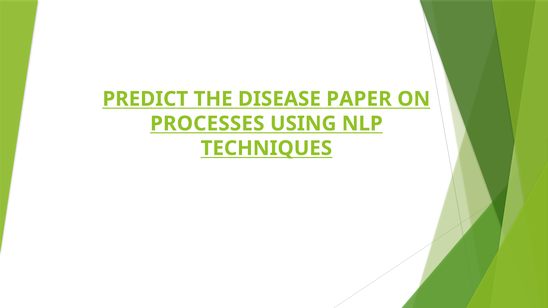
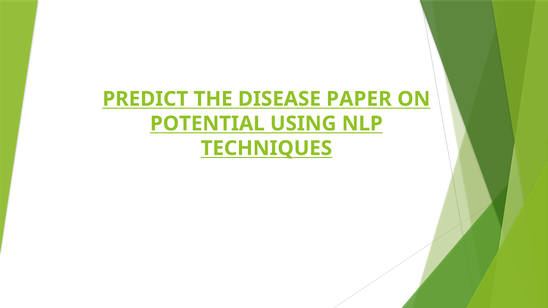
PROCESSES: PROCESSES -> POTENTIAL (207, 124)
